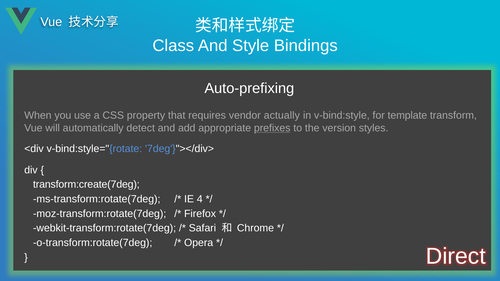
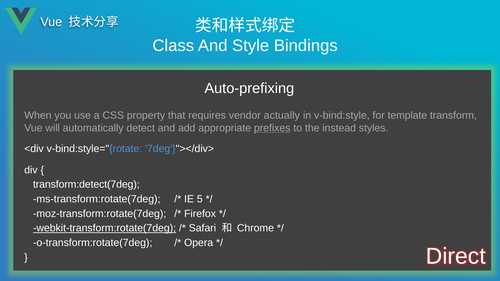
version: version -> instead (339, 128)
transform:create(7deg: transform:create(7deg -> transform:detect(7deg (86, 185)
4: 4 -> 5 (200, 199)
webkit-transform:rotate(7deg underline: none -> present (105, 228)
